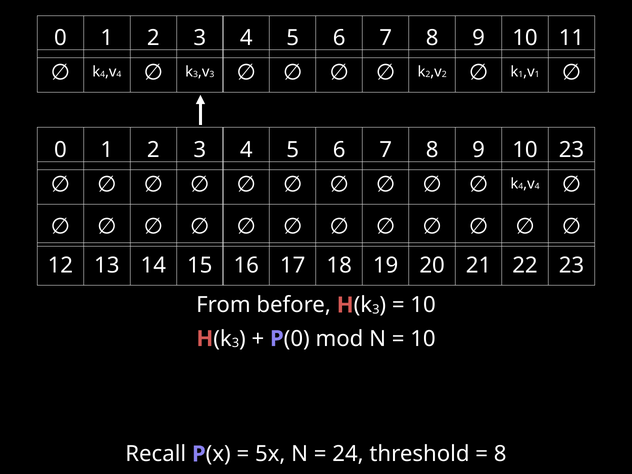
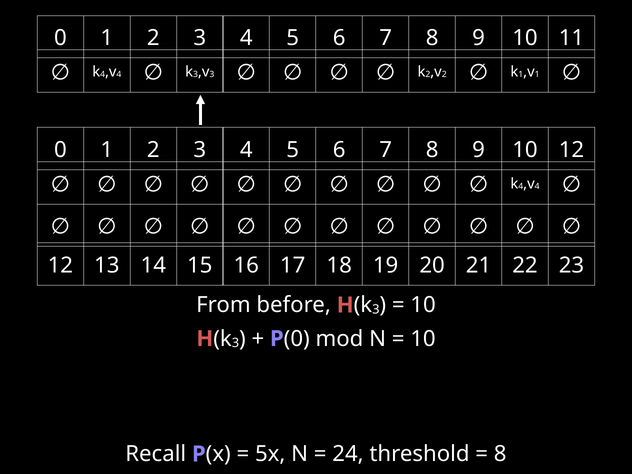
10 23: 23 -> 12 (571, 150)
